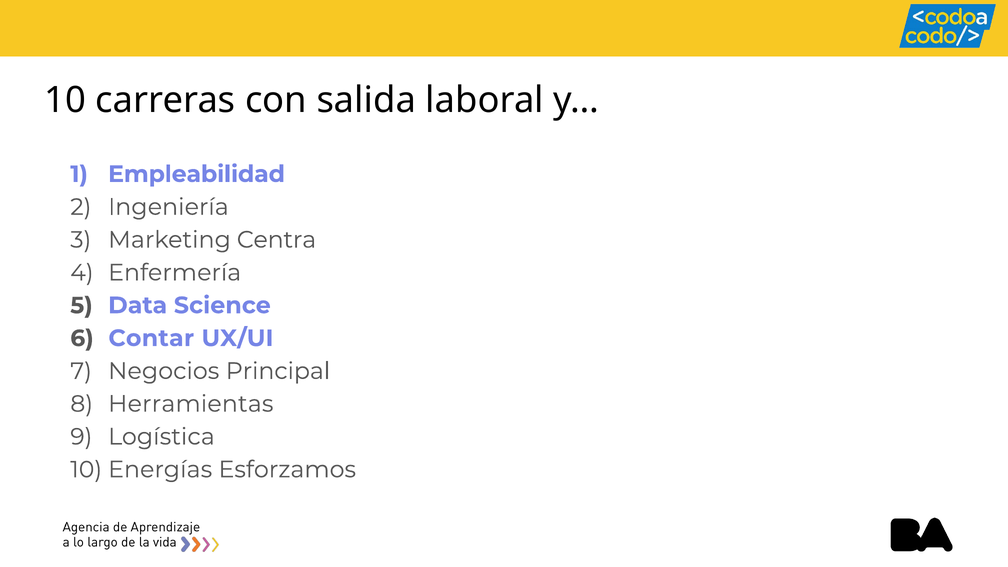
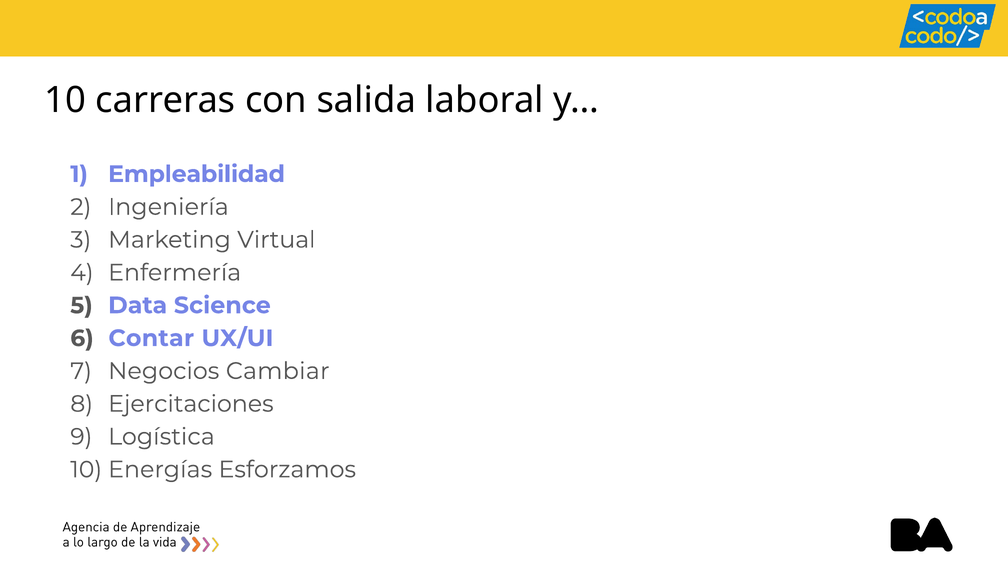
Centra: Centra -> Virtual (276, 240)
Principal: Principal -> Cambiar (278, 371)
Herramientas: Herramientas -> Ejercitaciones (191, 404)
